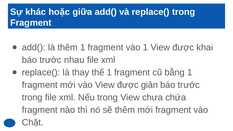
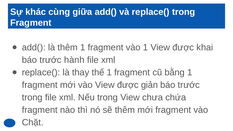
hoặc: hoặc -> cùng (59, 12)
nhau: nhau -> hành (74, 60)
